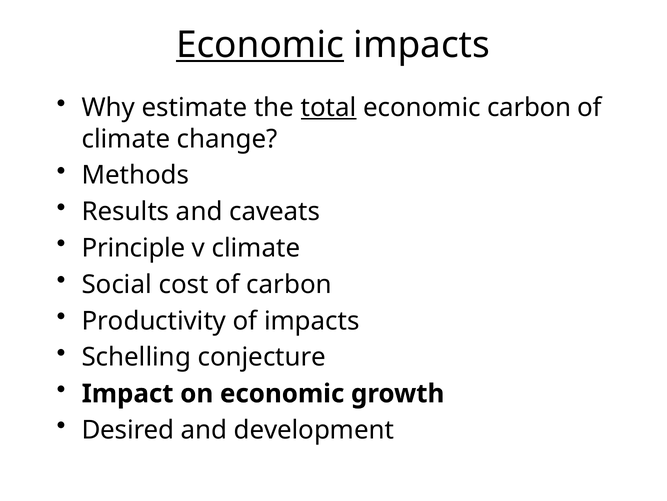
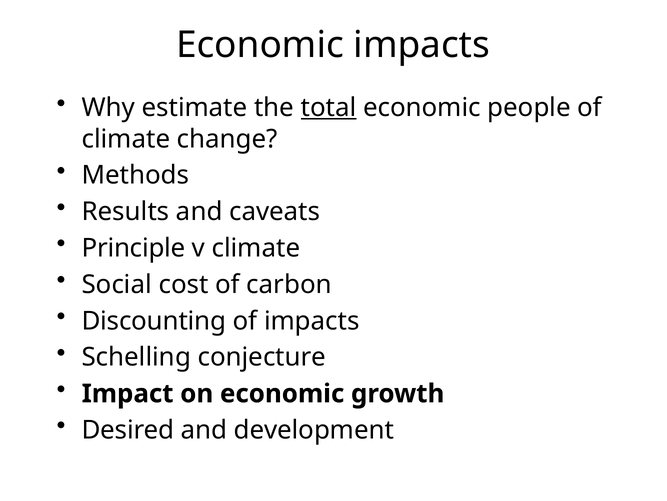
Economic underline: present -> none (260, 45)
economic carbon: carbon -> people (529, 108)
Productivity: Productivity -> Discounting (154, 320)
